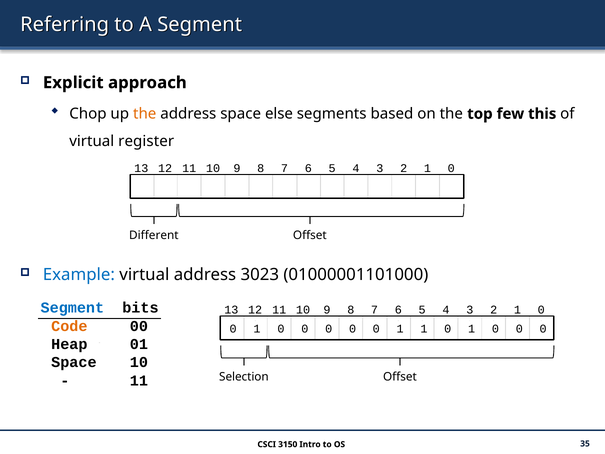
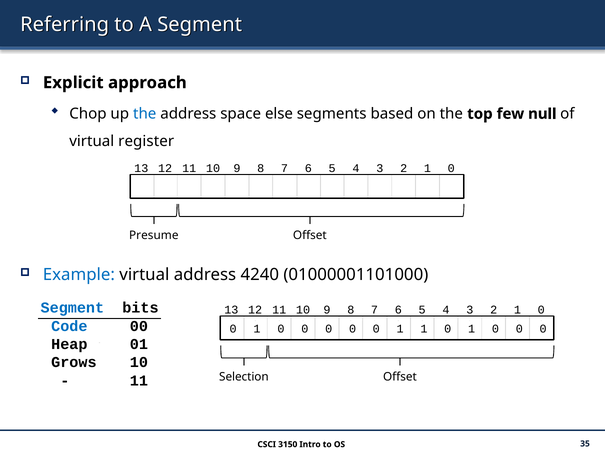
the colour: orange -> blue (145, 114)
this: this -> null (542, 114)
Different: Different -> Presume (154, 235)
3023: 3023 -> 4240 (260, 275)
Code colour: orange -> blue (69, 326)
Space: Space -> Grows (74, 362)
